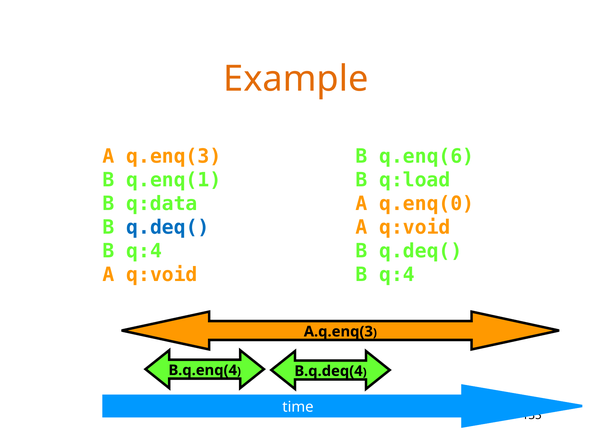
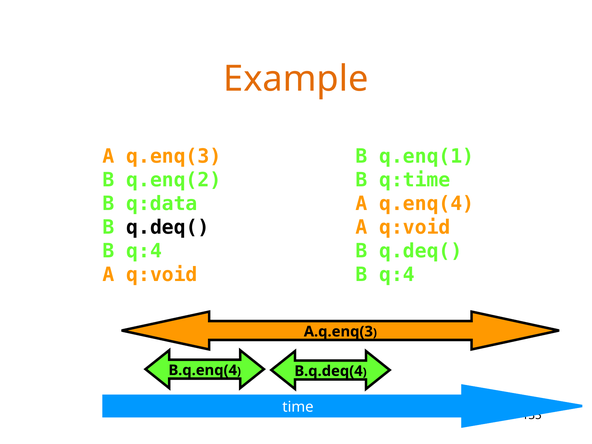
q.enq(6: q.enq(6 -> q.enq(1 (427, 156)
q.enq(1: q.enq(1 -> q.enq(2 (174, 180)
q:load: q:load -> q:time (415, 180)
q.enq(0: q.enq(0 -> q.enq(4 (427, 204)
q.deq( colour: blue -> black (168, 227)
